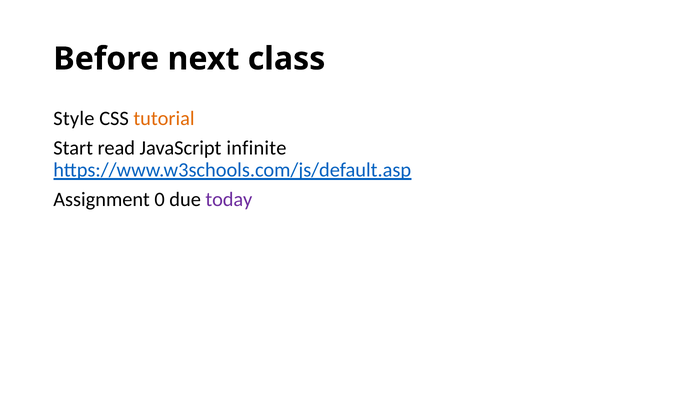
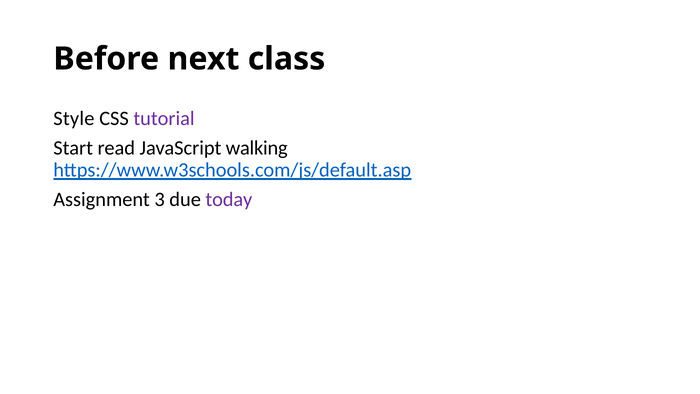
tutorial colour: orange -> purple (164, 118)
infinite: infinite -> walking (257, 148)
0: 0 -> 3 (160, 199)
